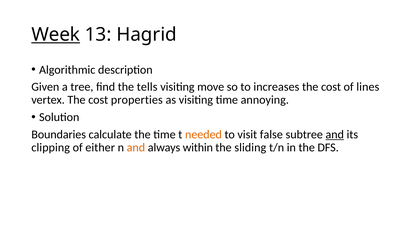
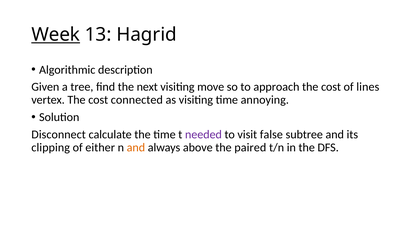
tells: tells -> next (147, 87)
increases: increases -> approach (276, 87)
properties: properties -> connected (137, 100)
Boundaries: Boundaries -> Disconnect (59, 134)
needed colour: orange -> purple (203, 134)
and underline: present -> none (335, 134)
within: within -> above (198, 147)
sliding: sliding -> paired (250, 147)
